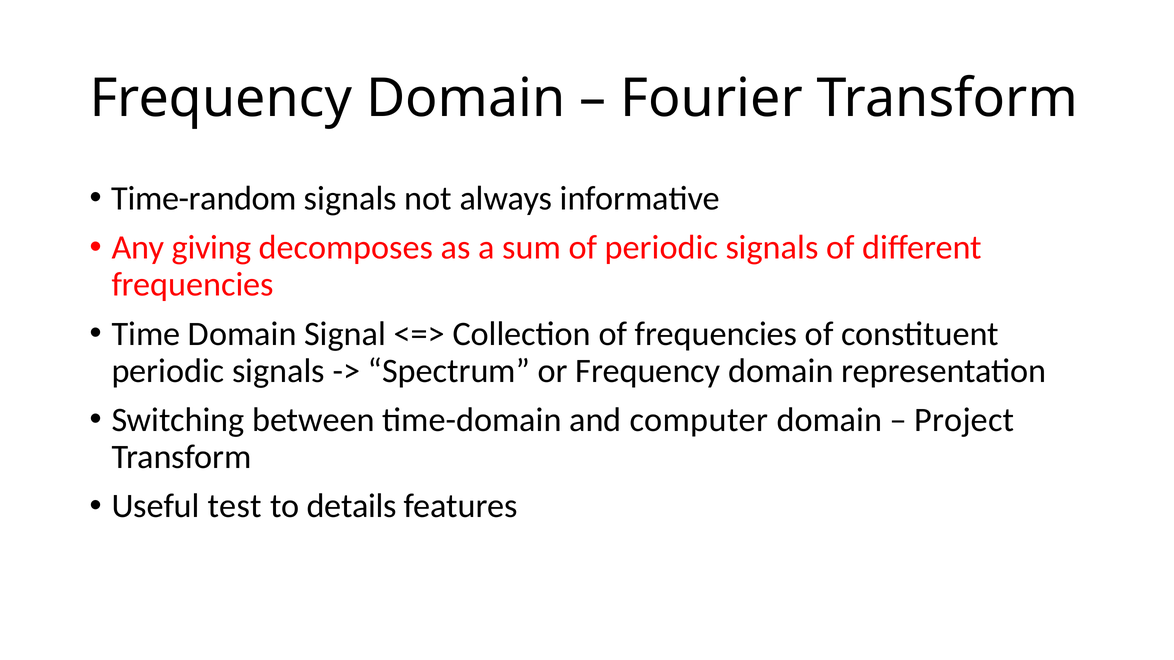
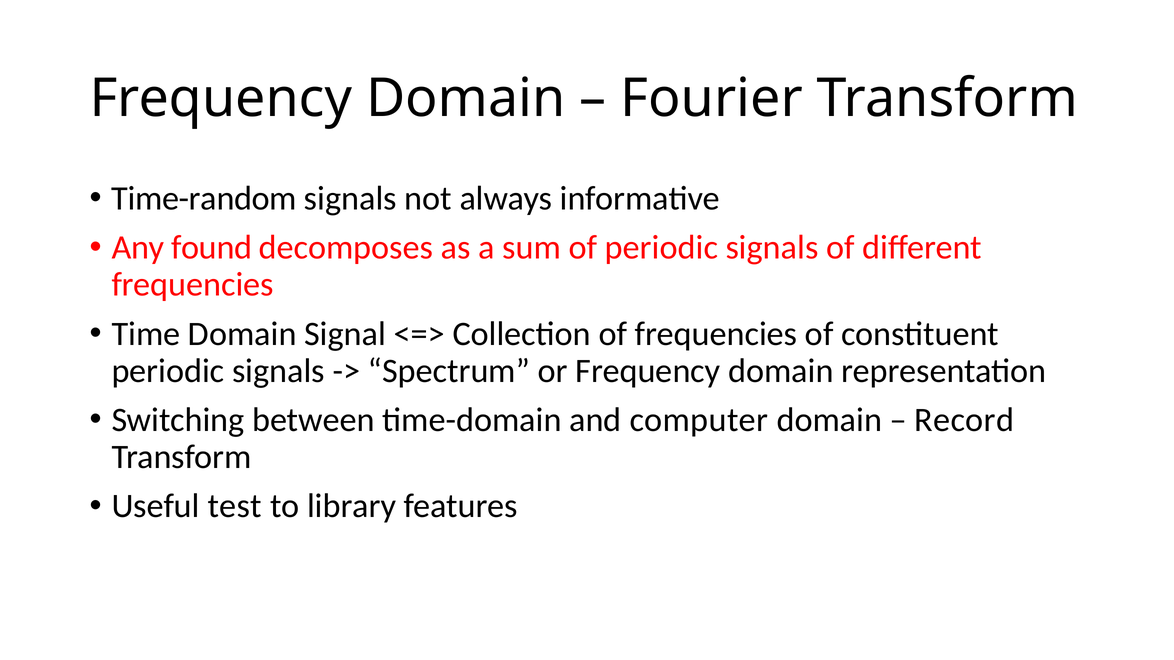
giving: giving -> found (212, 248)
Project: Project -> Record (964, 420)
details: details -> library (352, 506)
